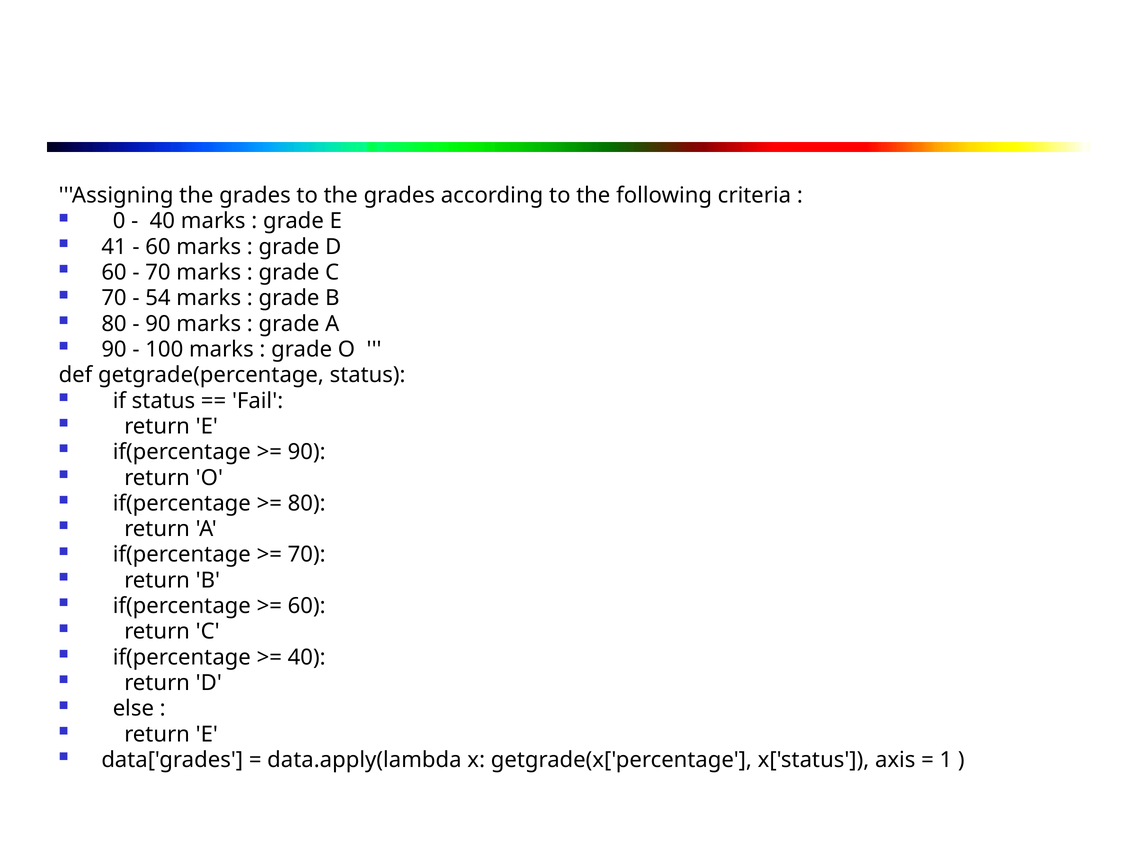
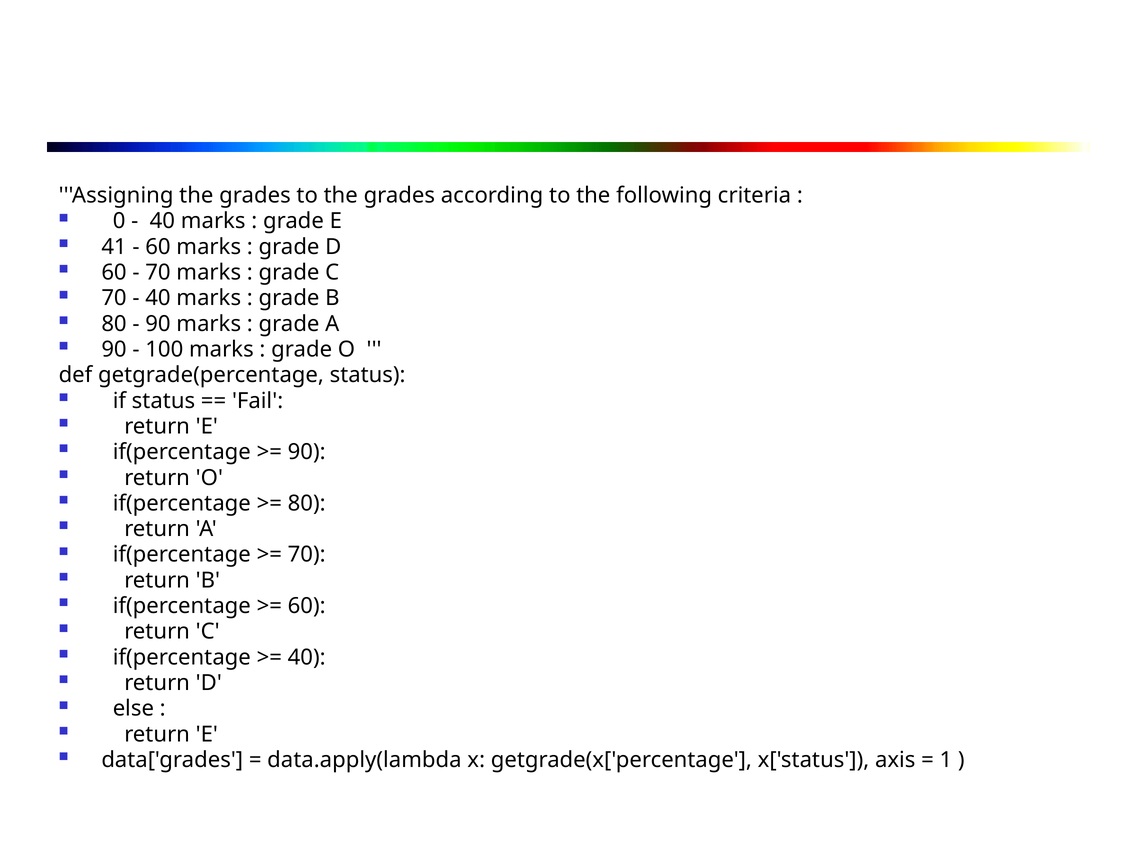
54: 54 -> 40 (158, 298)
